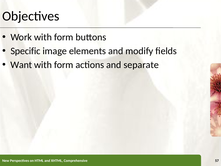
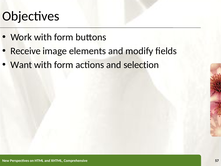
Specific: Specific -> Receive (25, 51)
separate: separate -> selection (141, 65)
